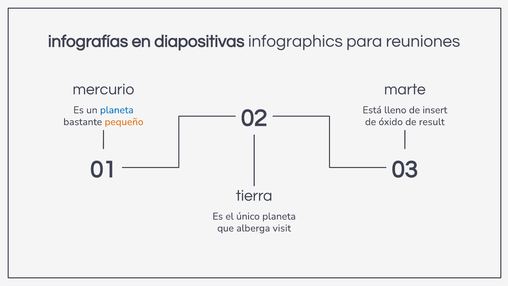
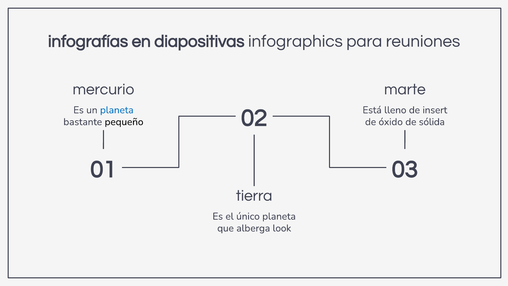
pequeño colour: orange -> black (124, 122)
result: result -> sólida (432, 122)
visit: visit -> look (282, 228)
